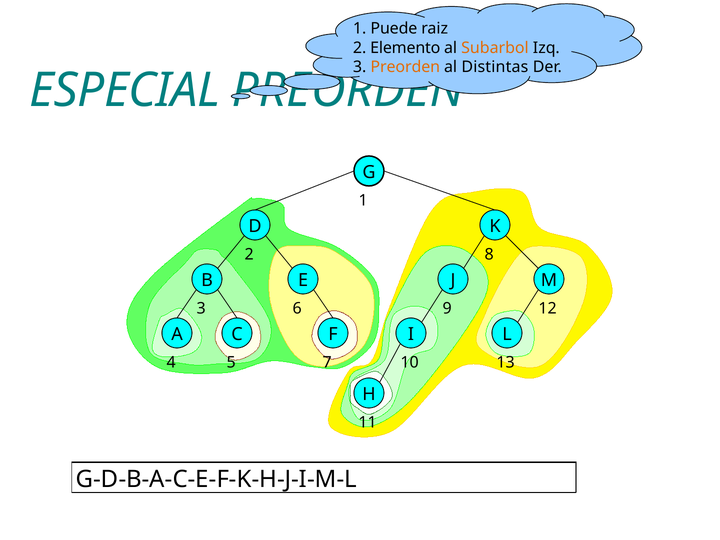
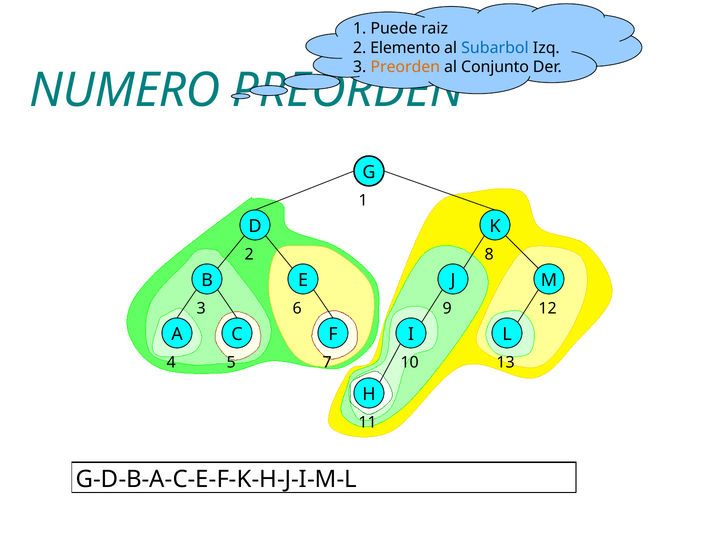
Subarbol colour: orange -> blue (495, 48)
Distintas: Distintas -> Conjunto (495, 67)
ESPECIAL: ESPECIAL -> NUMERO (125, 90)
